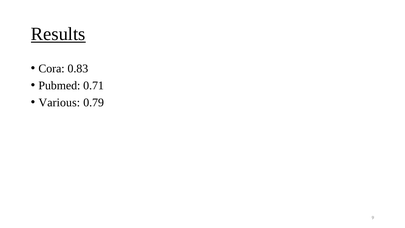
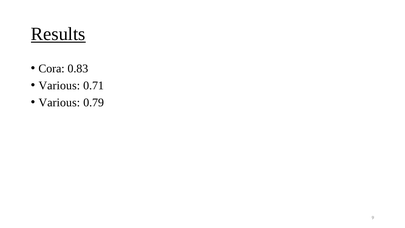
Pubmed: Pubmed -> Various (59, 85)
